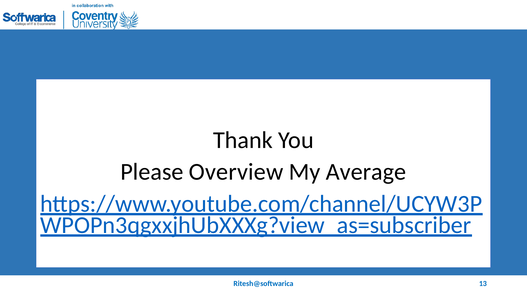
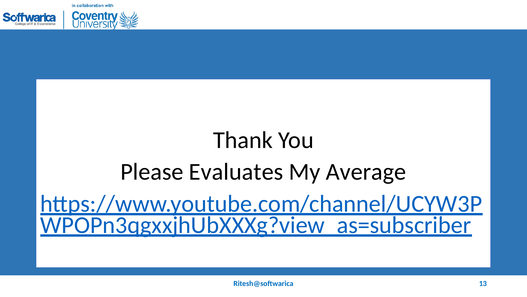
Overview: Overview -> Evaluates (236, 171)
